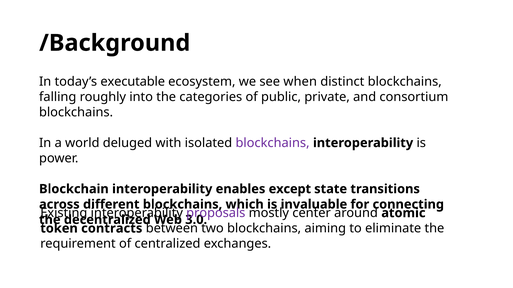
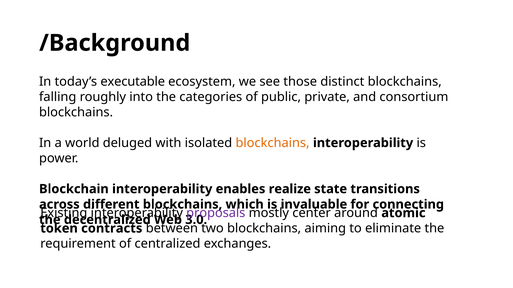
when: when -> those (300, 82)
blockchains colour: purple -> orange (273, 143)
except: except -> realize (290, 189)
